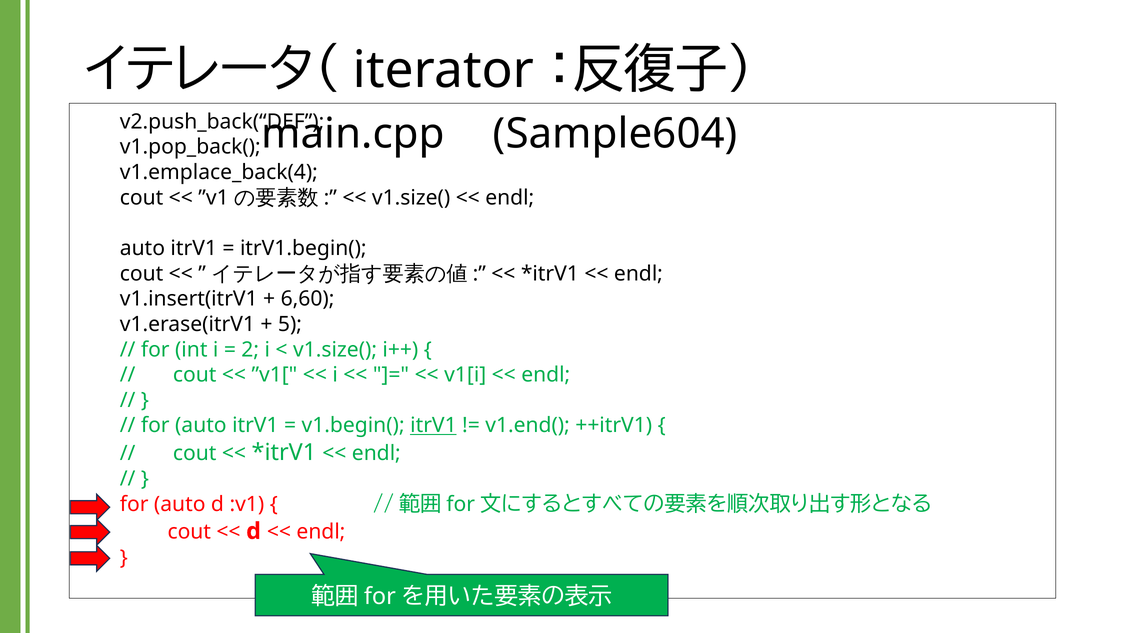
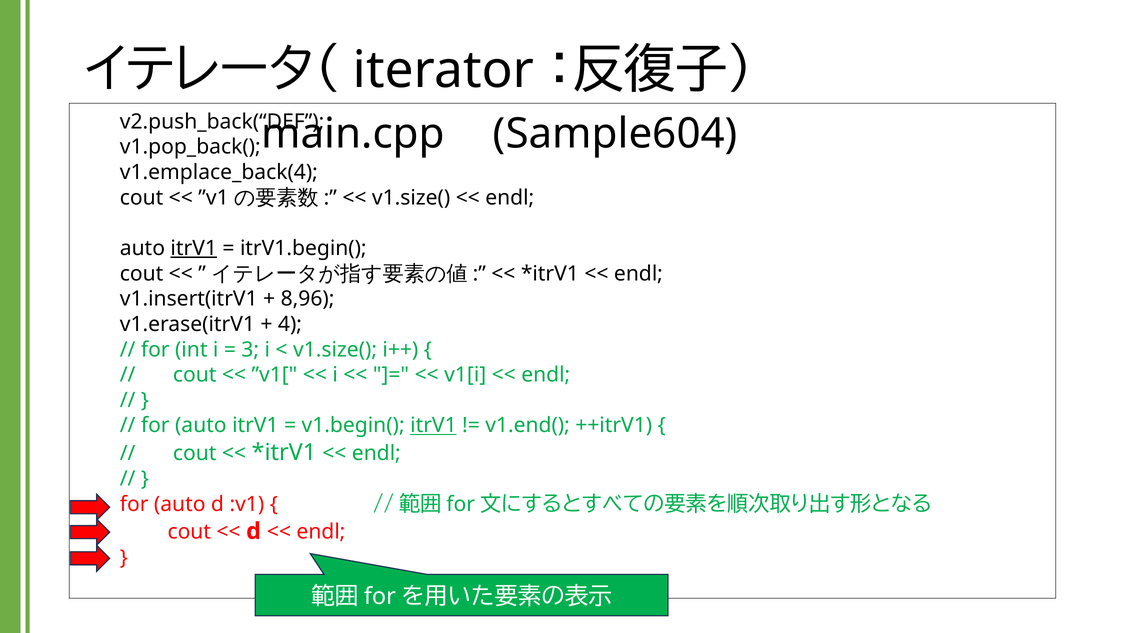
itrV1 underline: none -> present (194, 248)
6,60: 6,60 -> 8,96 (308, 299)
5: 5 -> 4 (290, 324)
2: 2 -> 3 (250, 349)
